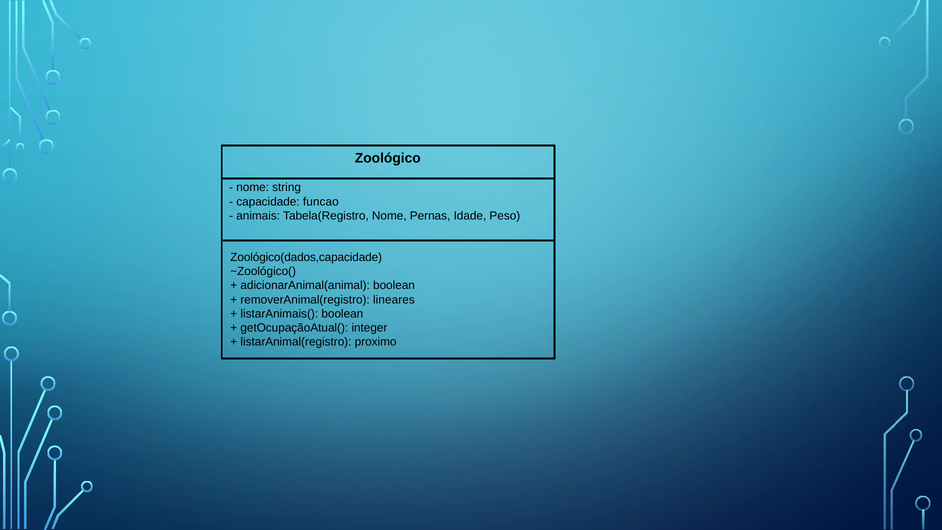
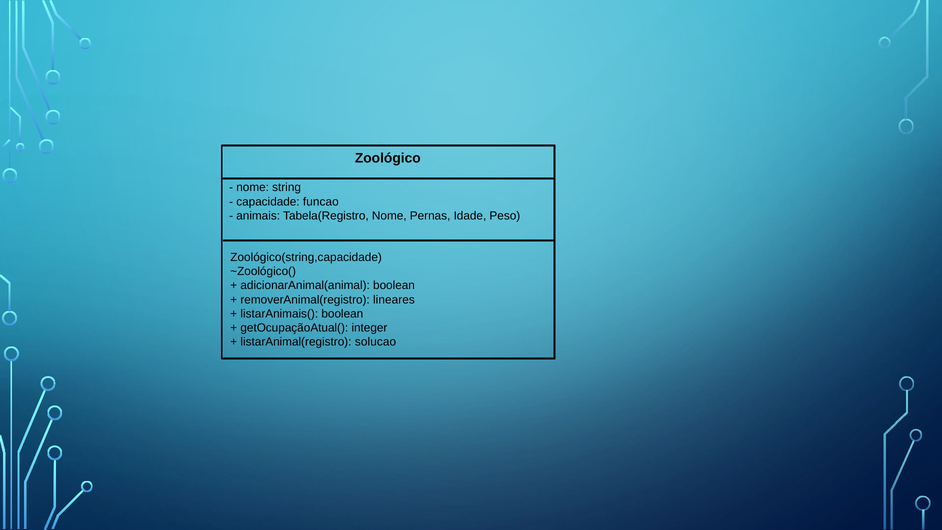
Zoológico(dados,capacidade: Zoológico(dados,capacidade -> Zoológico(string,capacidade (306, 257)
proximo: proximo -> solucao (376, 342)
